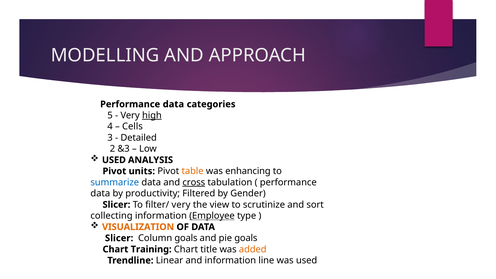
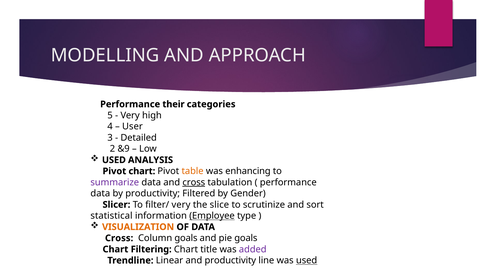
data: data -> their (173, 104)
high underline: present -> none (152, 115)
Cells: Cells -> User (132, 127)
&3: &3 -> &9 (124, 149)
Pivot units: units -> chart (142, 171)
summarize colour: blue -> purple (115, 182)
view: view -> slice (219, 205)
collecting: collecting -> statistical (111, 216)
Slicer: Slicer -> Cross (119, 238)
Training: Training -> Filtering (151, 249)
added colour: orange -> purple (253, 249)
and information: information -> productivity (230, 260)
used underline: none -> present (307, 260)
